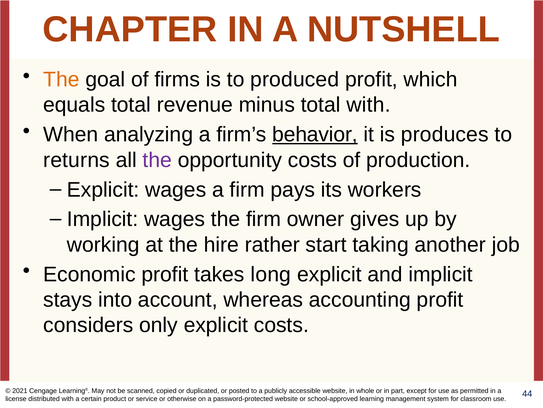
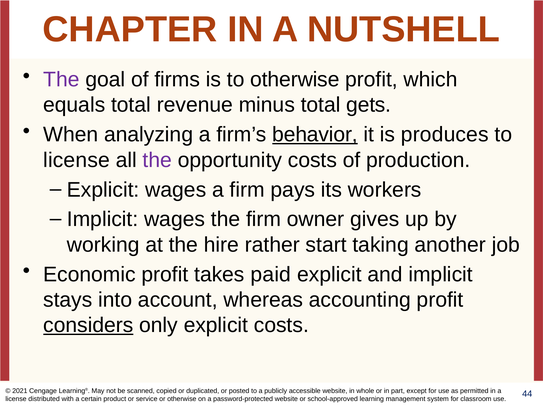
The colour: orange -> purple (61, 79)
to produced: produced -> otherwise (295, 79)
total with: with -> gets (369, 105)
returns: returns -> license (77, 160)
long: long -> paid (271, 274)
considers underline: none -> present (88, 325)
